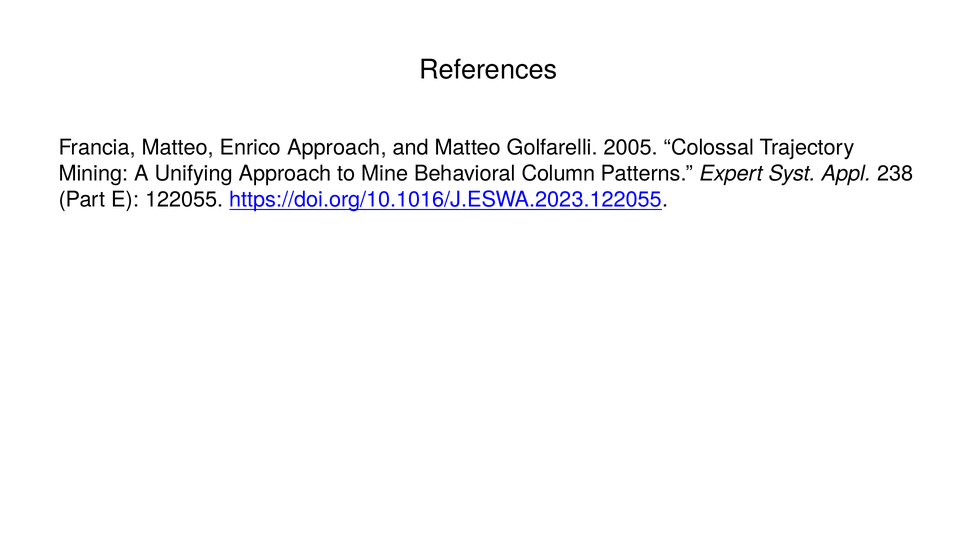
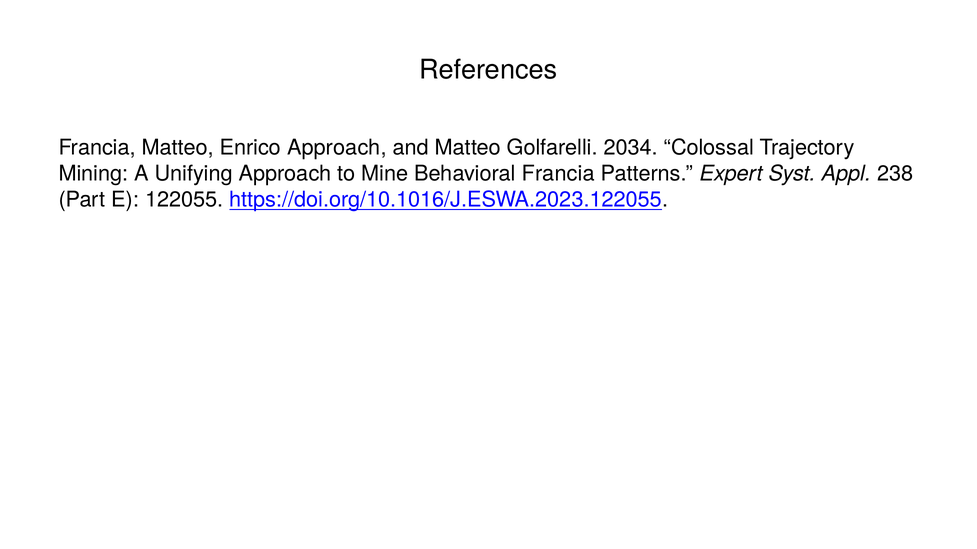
2005: 2005 -> 2034 (631, 148)
Behavioral Column: Column -> Francia (558, 174)
